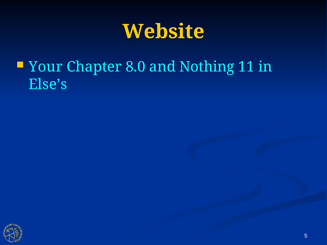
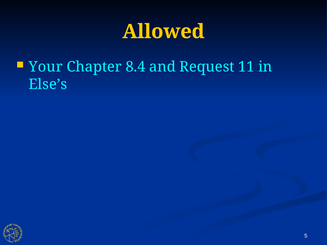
Website: Website -> Allowed (163, 32)
8.0: 8.0 -> 8.4 (135, 67)
Nothing: Nothing -> Request (207, 67)
